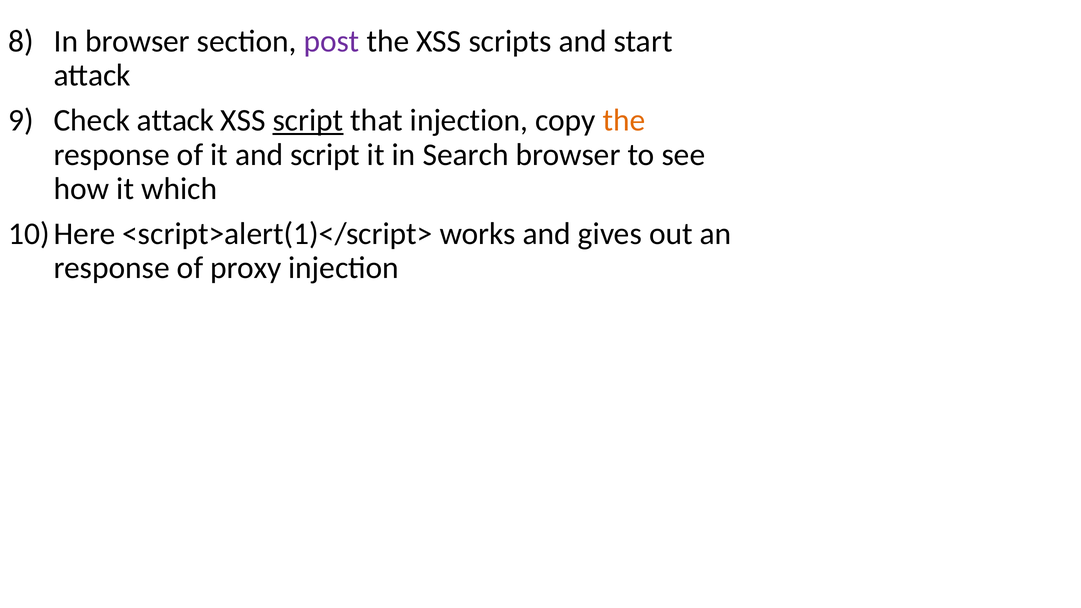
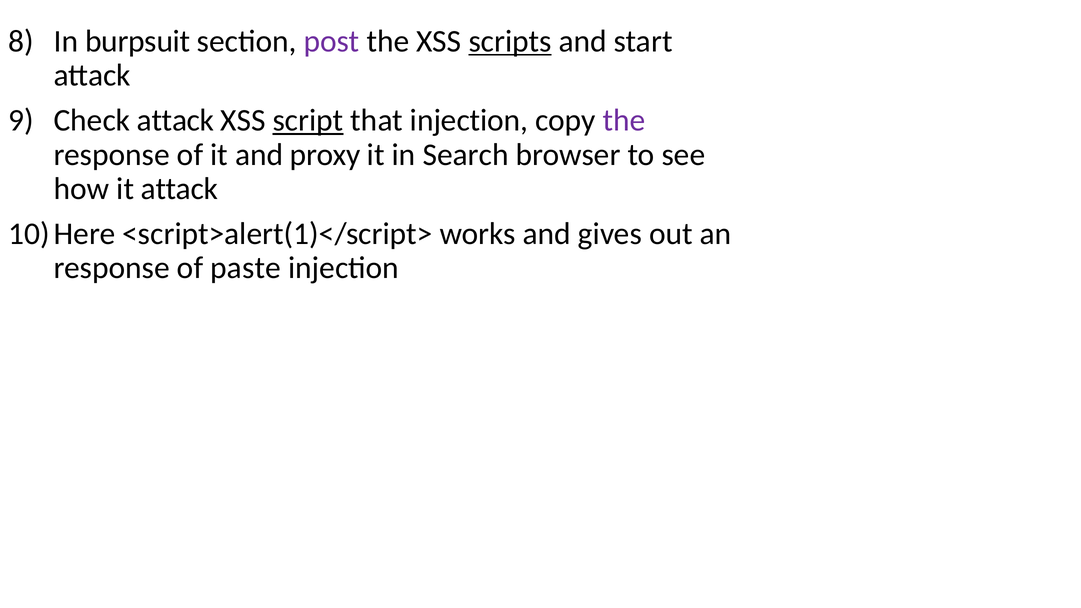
In browser: browser -> burpsuit (138, 41)
scripts underline: none -> present (510, 41)
the colour: orange -> purple (624, 121)
and script: script -> proxy (325, 155)
it which: which -> attack (179, 189)
proxy: proxy -> paste (246, 268)
